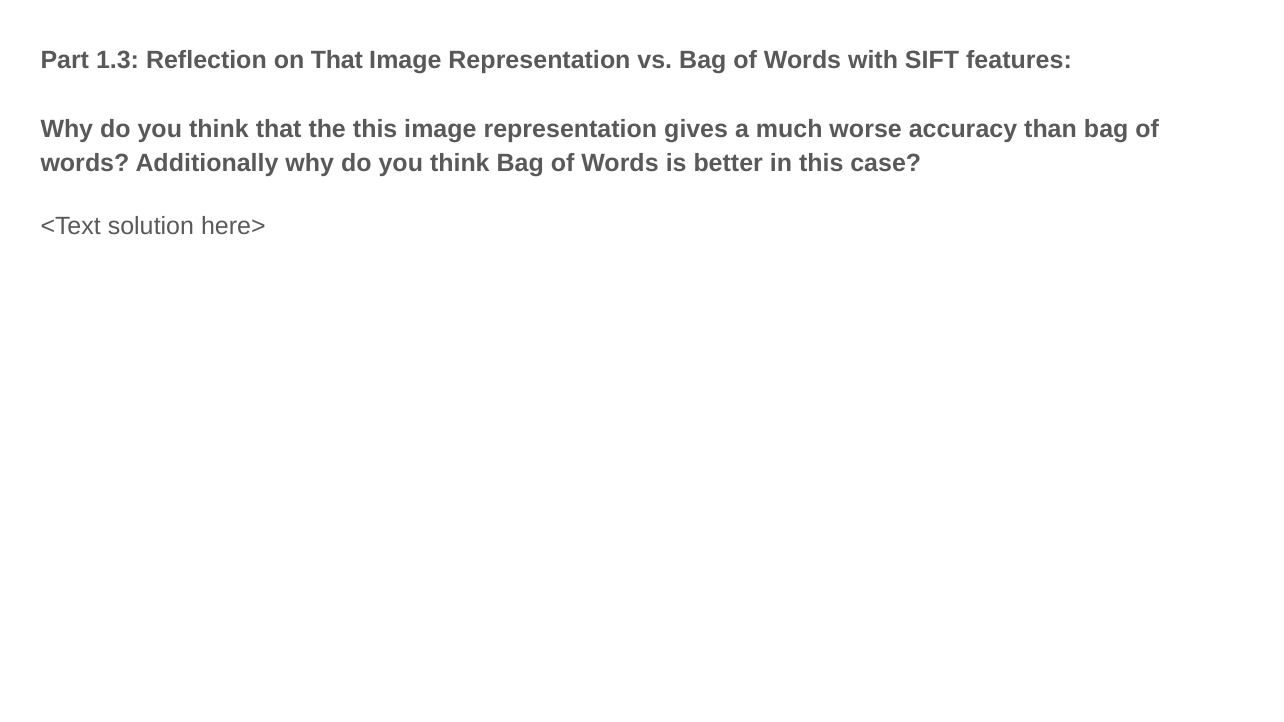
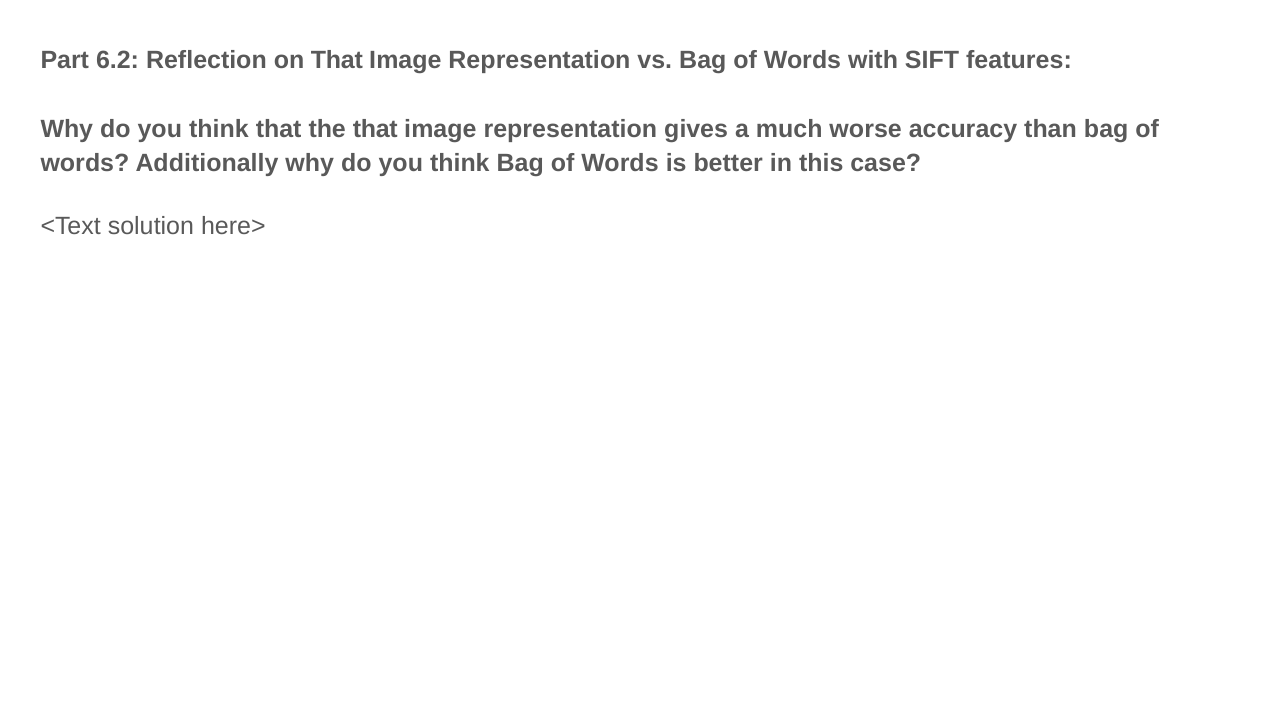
1.3: 1.3 -> 6.2 (118, 60)
the this: this -> that (375, 129)
